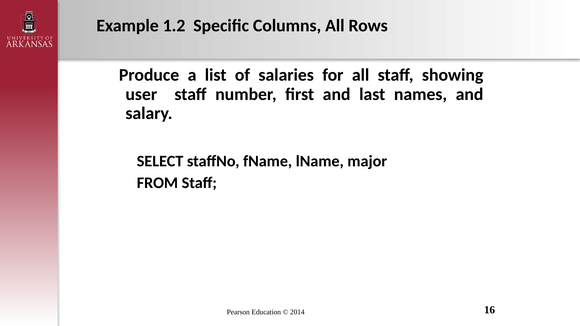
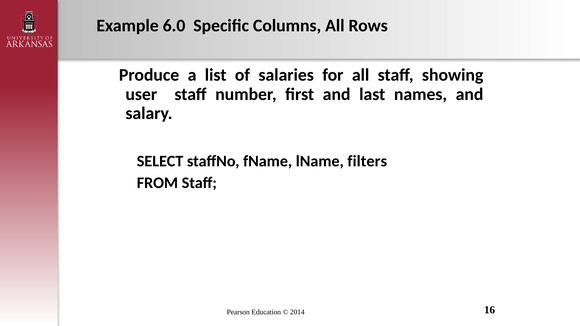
1.2: 1.2 -> 6.0 (174, 26)
major: major -> filters (367, 161)
